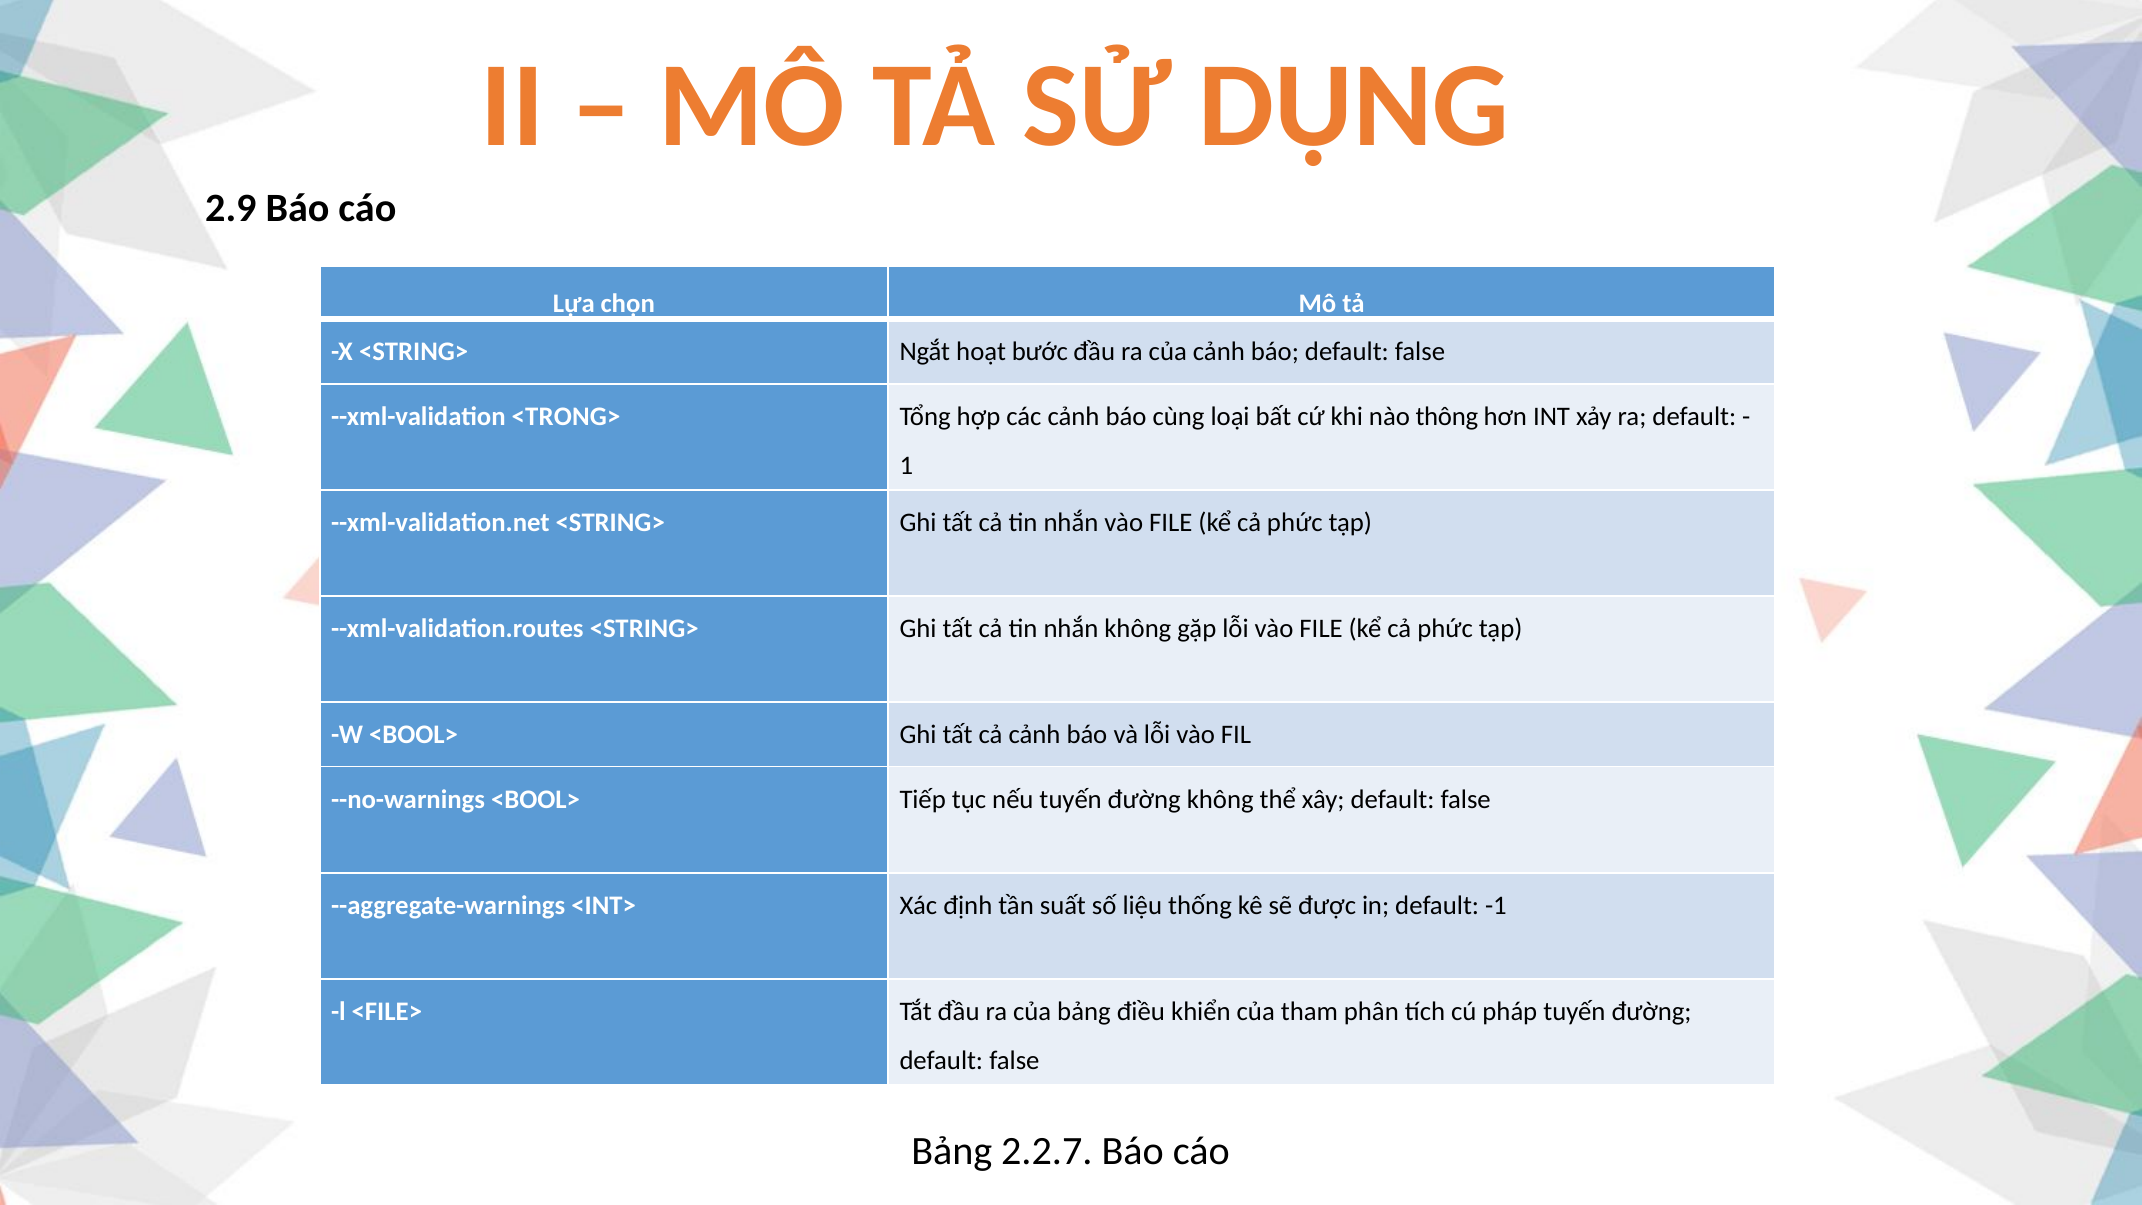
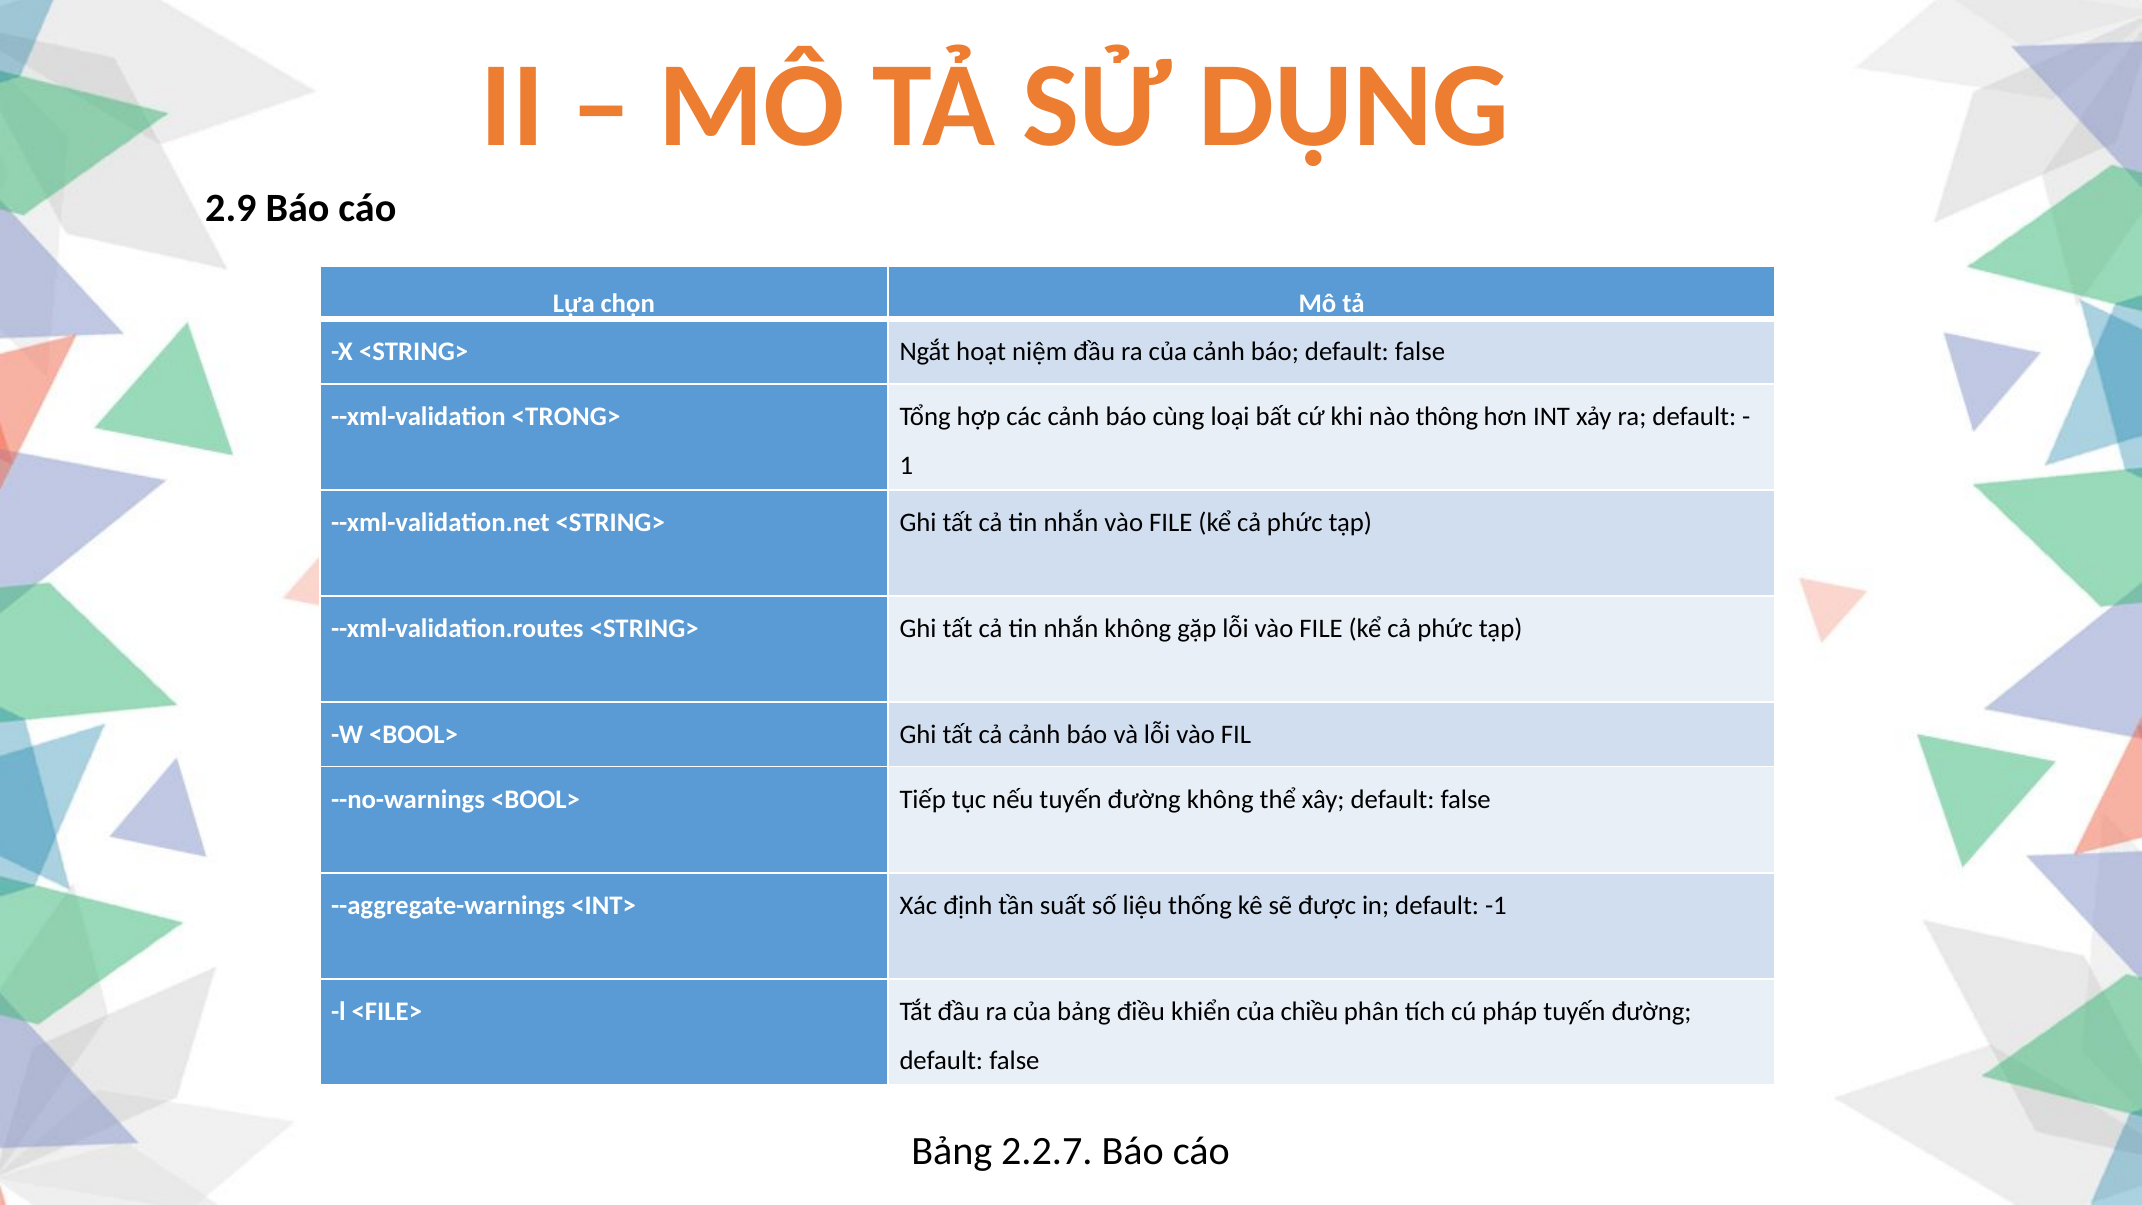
bước: bước -> niệm (1040, 352)
tham: tham -> chiều (1309, 1012)
